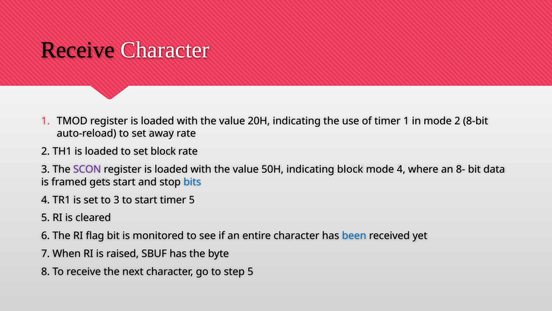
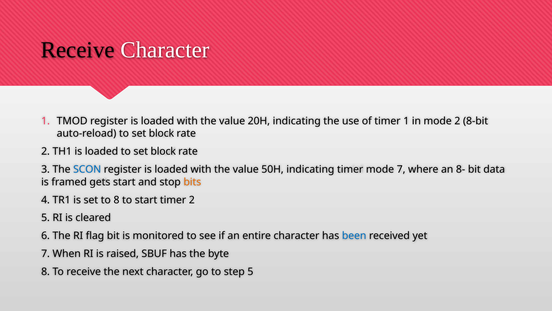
auto-reload to set away: away -> block (161, 133)
SCON colour: purple -> blue (87, 169)
indicating block: block -> timer (350, 169)
mode 4: 4 -> 7 (401, 169)
bits colour: blue -> orange (192, 182)
to 3: 3 -> 8 (116, 200)
timer 5: 5 -> 2 (192, 200)
